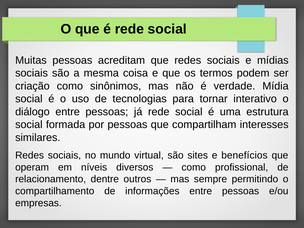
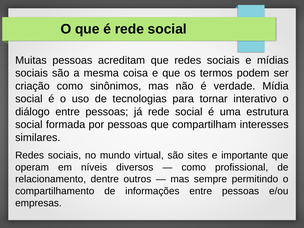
benefícios: benefícios -> importante (245, 155)
